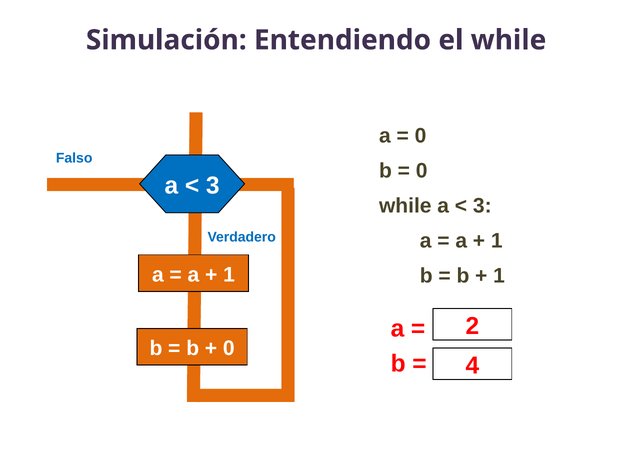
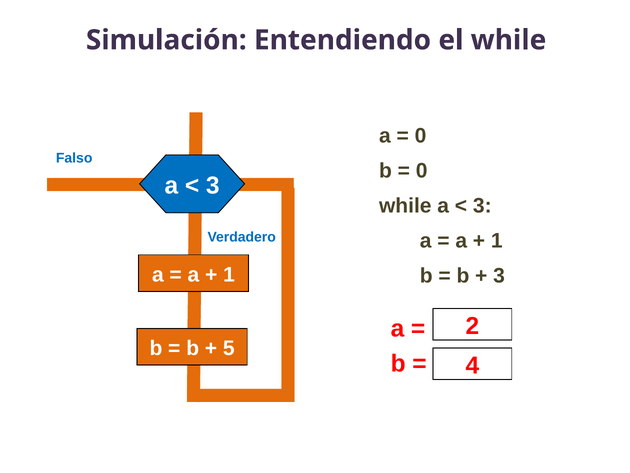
1: 1 -> 3 (499, 275)
0: 0 -> 5 (229, 348)
